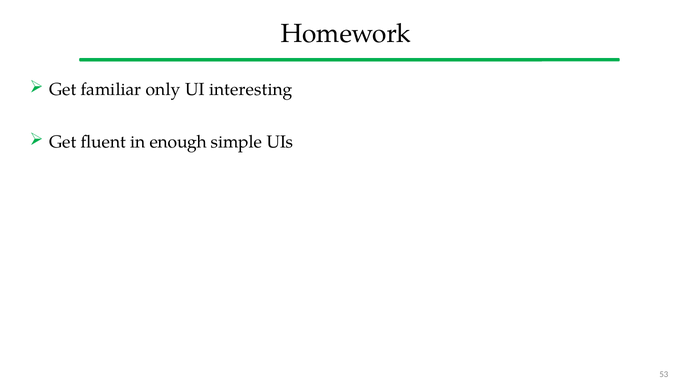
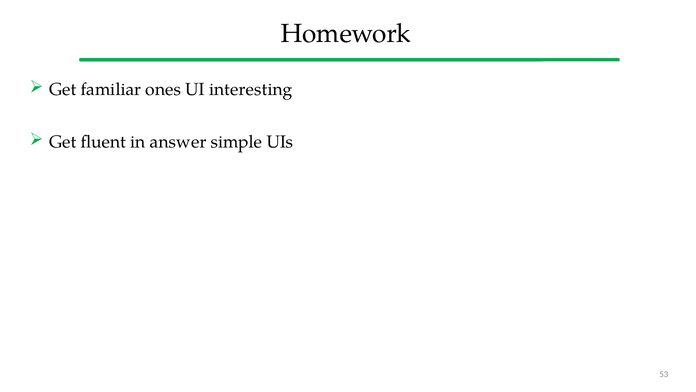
only: only -> ones (163, 90)
enough: enough -> answer (178, 142)
